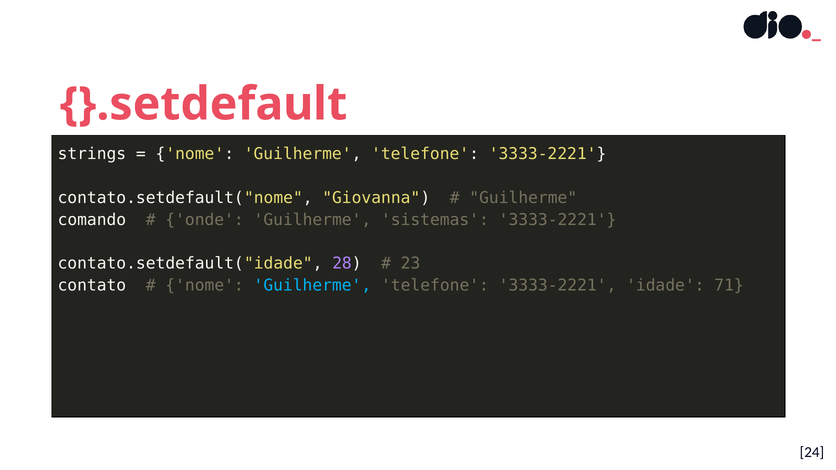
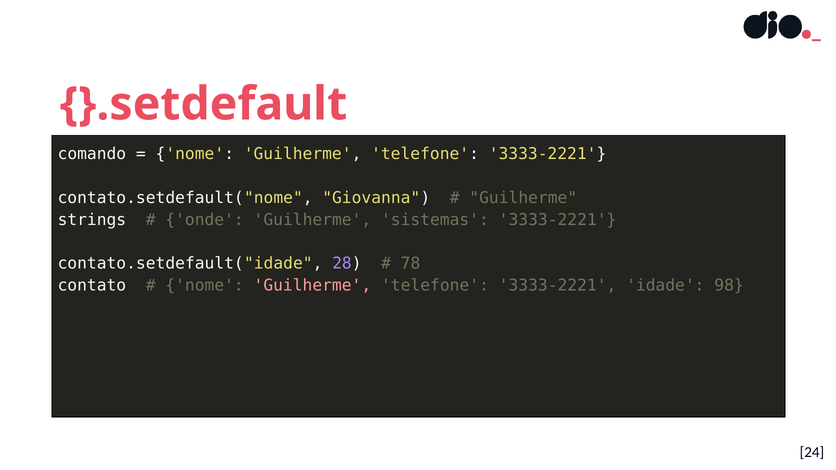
strings: strings -> comando (92, 154)
comando: comando -> strings (92, 220)
23: 23 -> 78 (410, 264)
Guilherme colour: light blue -> pink (312, 286)
71: 71 -> 98 (729, 286)
